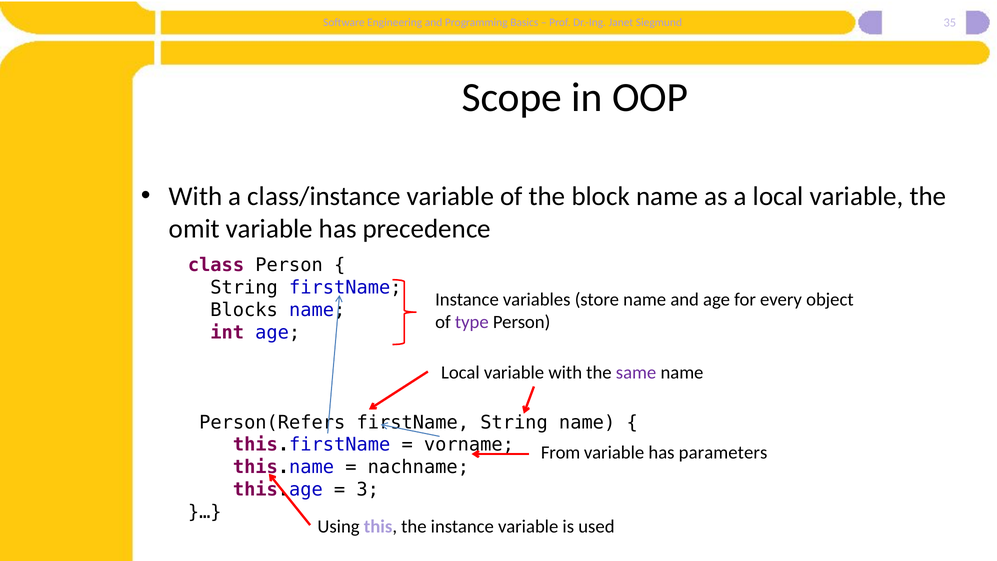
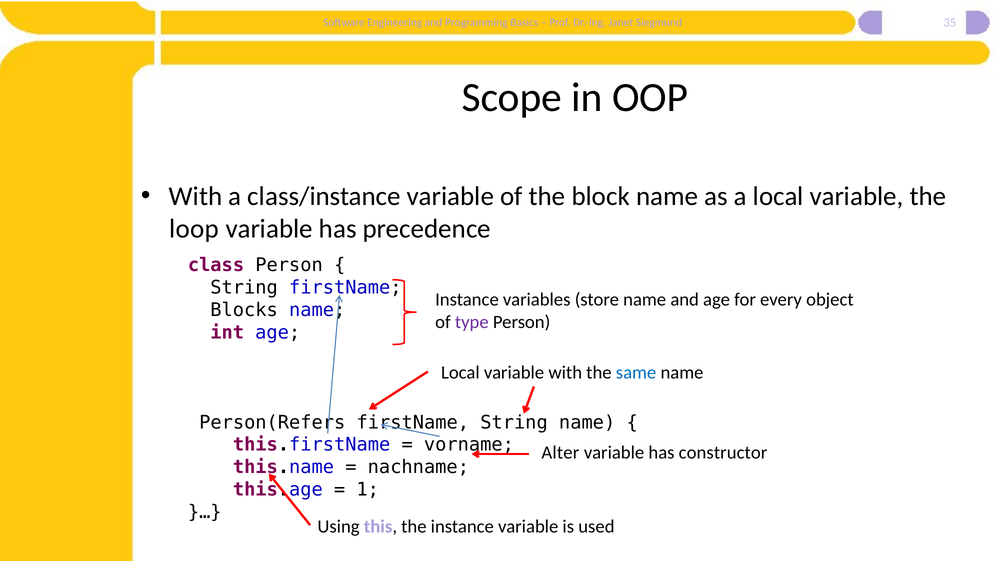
omit: omit -> loop (194, 229)
same colour: purple -> blue (636, 372)
From: From -> Alter (560, 452)
parameters: parameters -> constructor (723, 452)
3: 3 -> 1 (368, 490)
